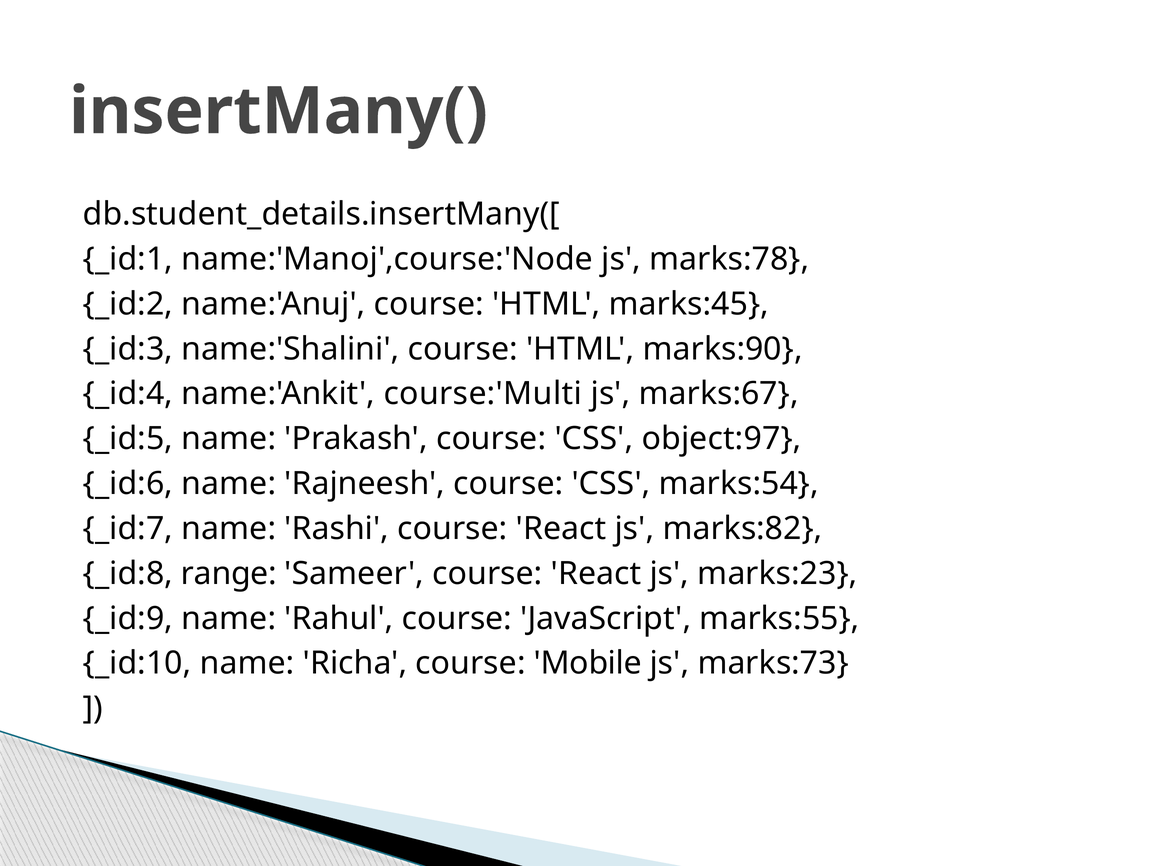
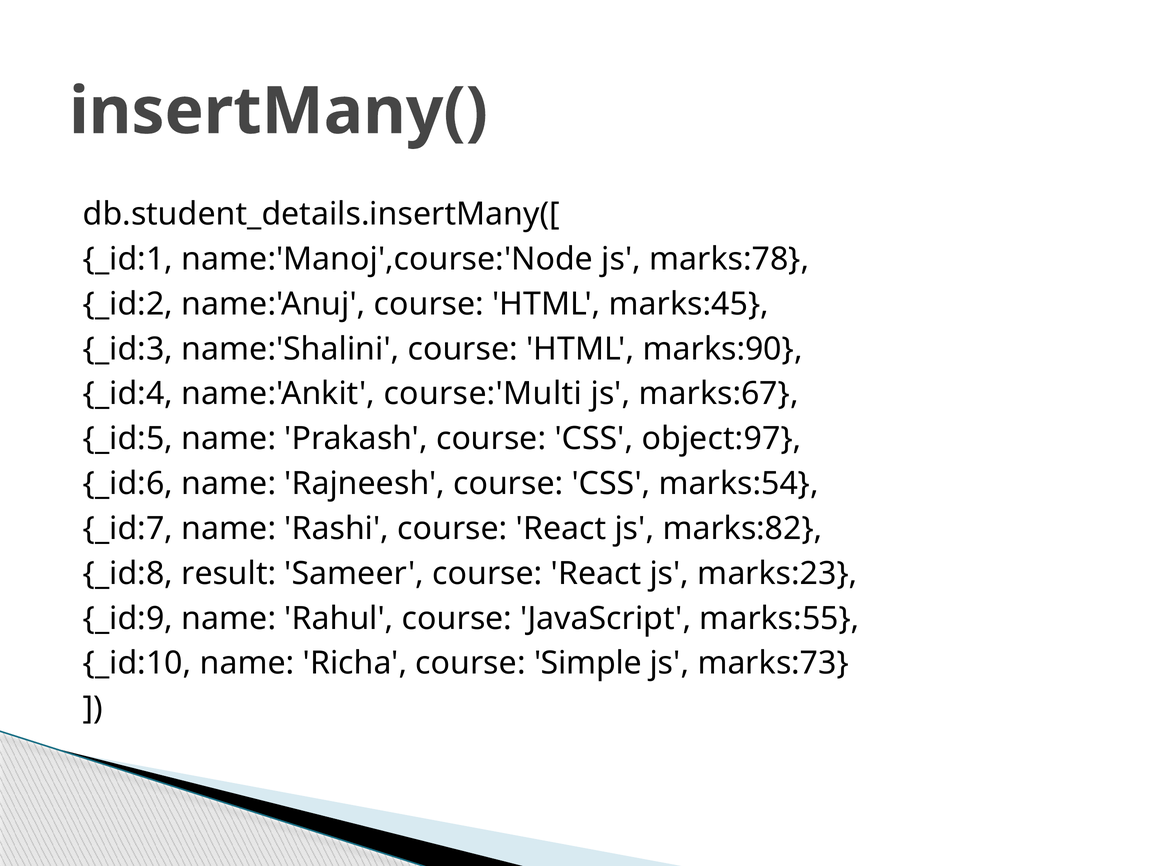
range: range -> result (229, 574)
Mobile: Mobile -> Simple (588, 664)
